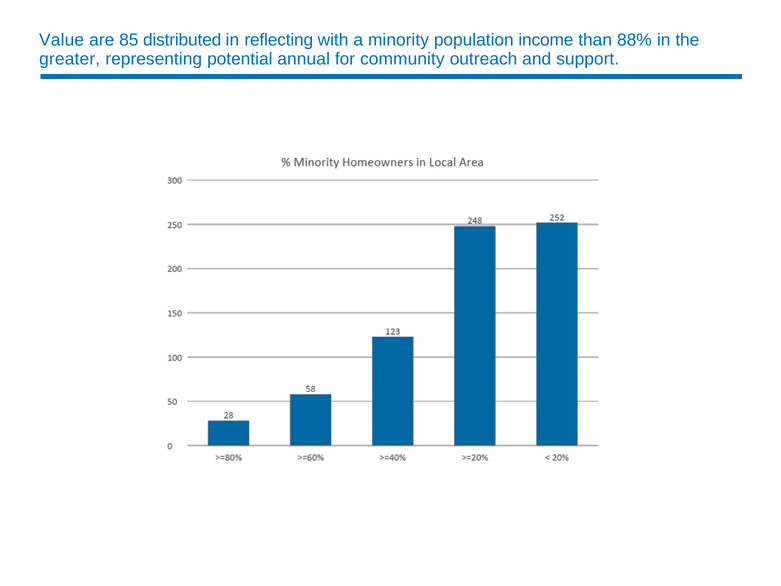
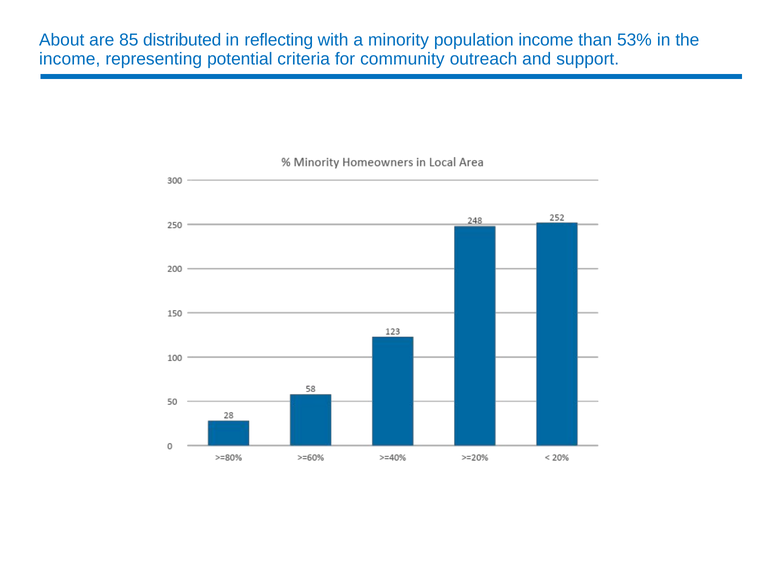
Value: Value -> About (62, 40)
88%: 88% -> 53% (634, 40)
greater: greater -> income (70, 59)
annual: annual -> criteria (304, 59)
